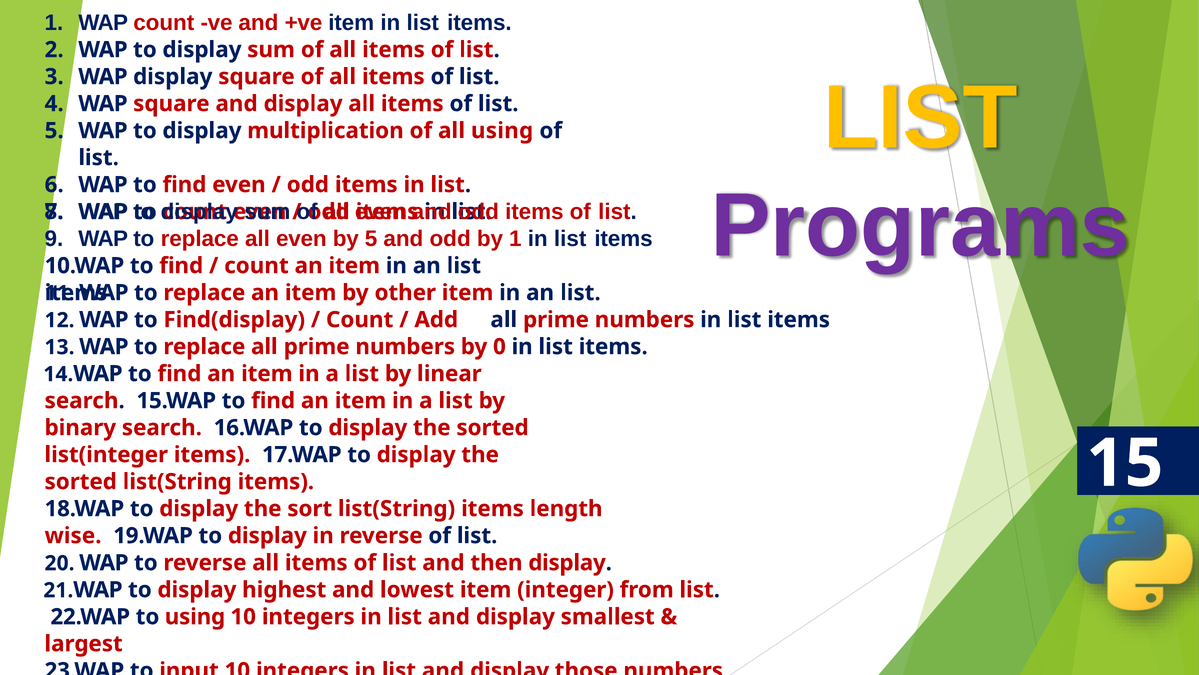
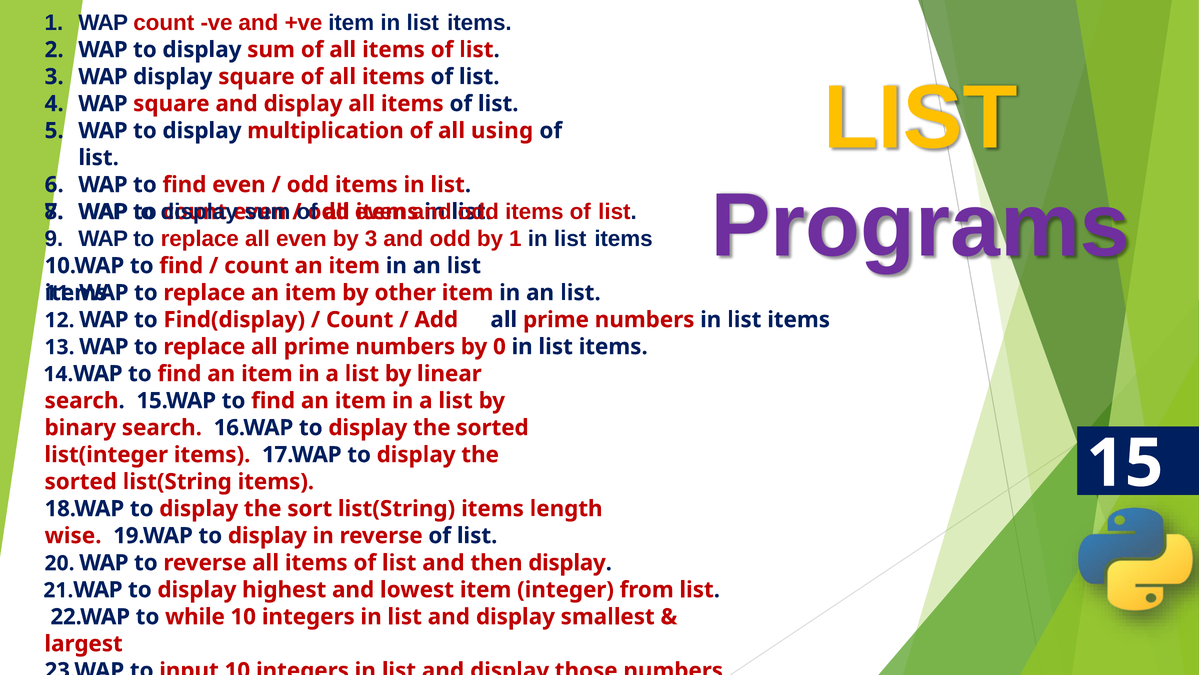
by 5: 5 -> 3 (371, 239)
to using: using -> while (195, 616)
